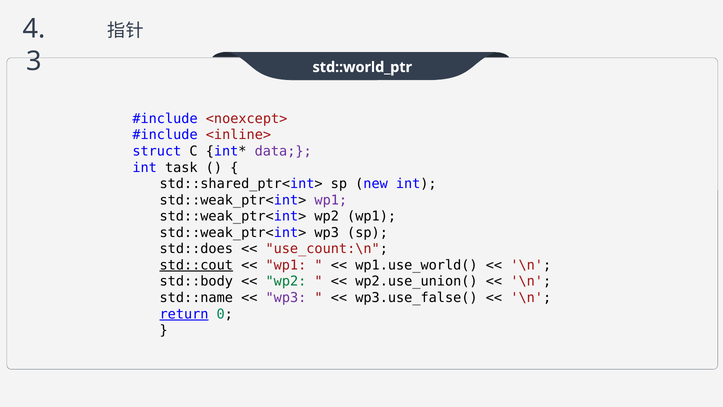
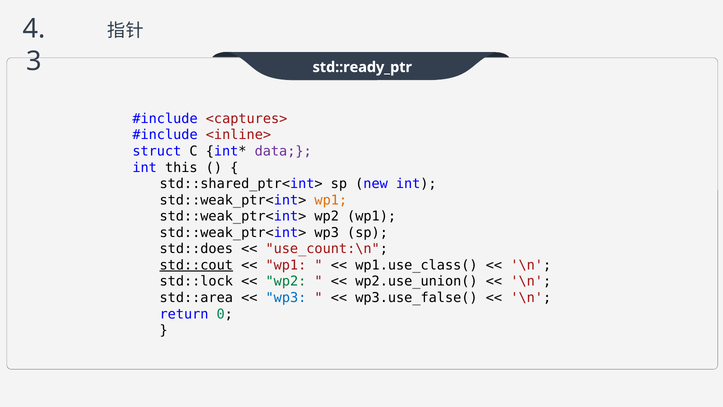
std::world_ptr: std::world_ptr -> std::ready_ptr (362, 67)
<noexcept>: <noexcept> -> <captures> (247, 119)
task: task -> this (181, 167)
wp1 colour: purple -> orange (331, 200)
wp1.use_world(: wp1.use_world( -> wp1.use_class( (416, 265)
std::body: std::body -> std::lock (196, 281)
std::name: std::name -> std::area (196, 298)
wp3 colour: purple -> blue (286, 298)
return underline: present -> none (184, 314)
